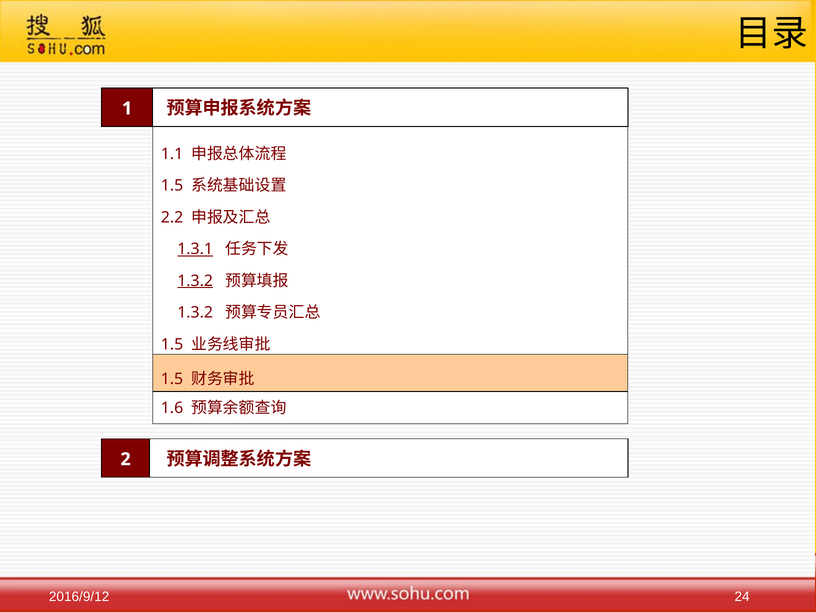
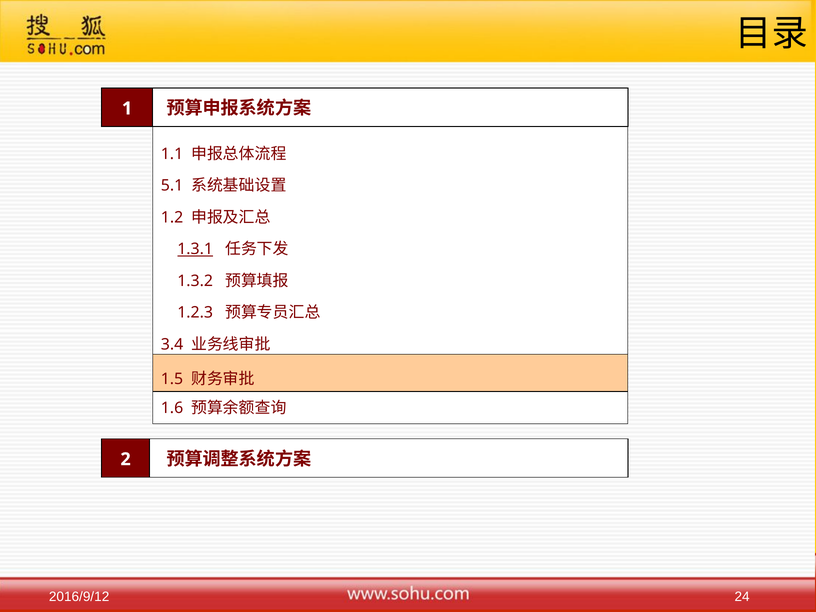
1.5: 1.5 -> 5.1 (172, 186)
2.2: 2.2 -> 1.2 (172, 217)
1.3.2 underline: present -> none (195, 281)
1.3.2: 1.3.2 -> 1.2.3 (195, 313)
1.5: 1.5 -> 3.4 (172, 344)
